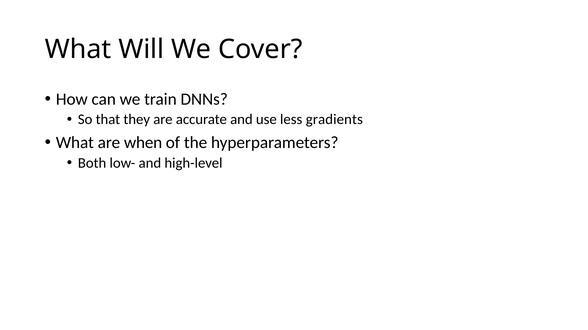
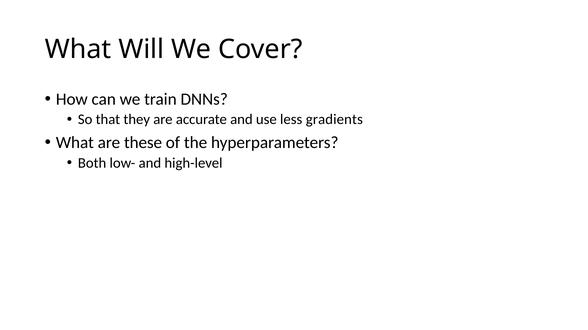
when: when -> these (143, 143)
